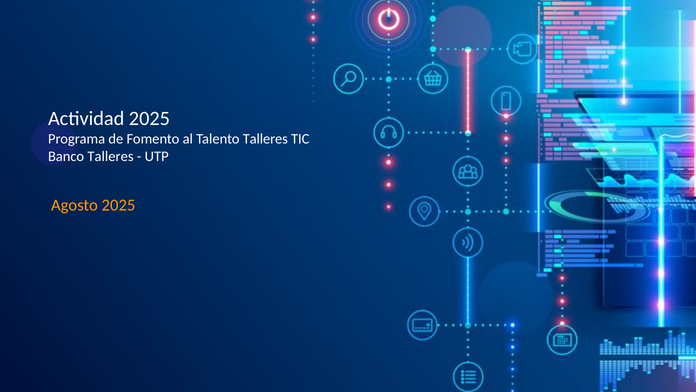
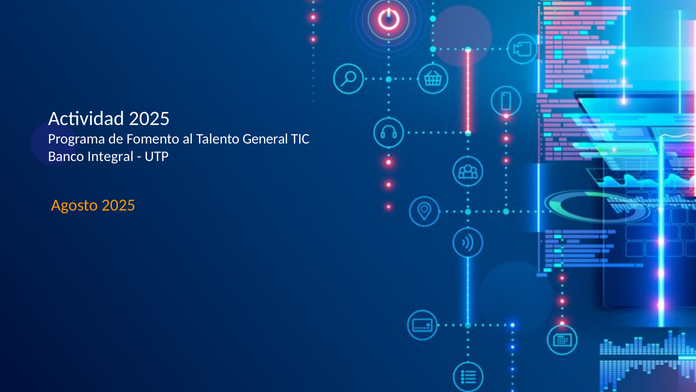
Talento Talleres: Talleres -> General (265, 139)
Banco Talleres: Talleres -> Integral (110, 156)
